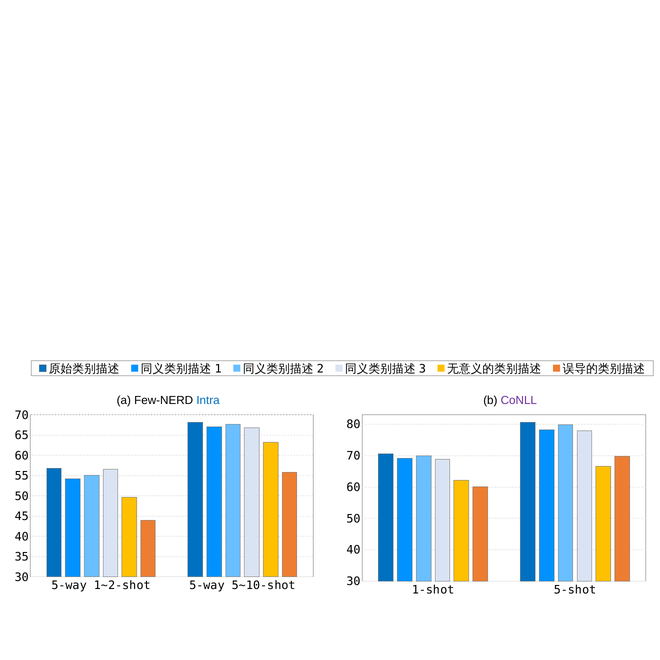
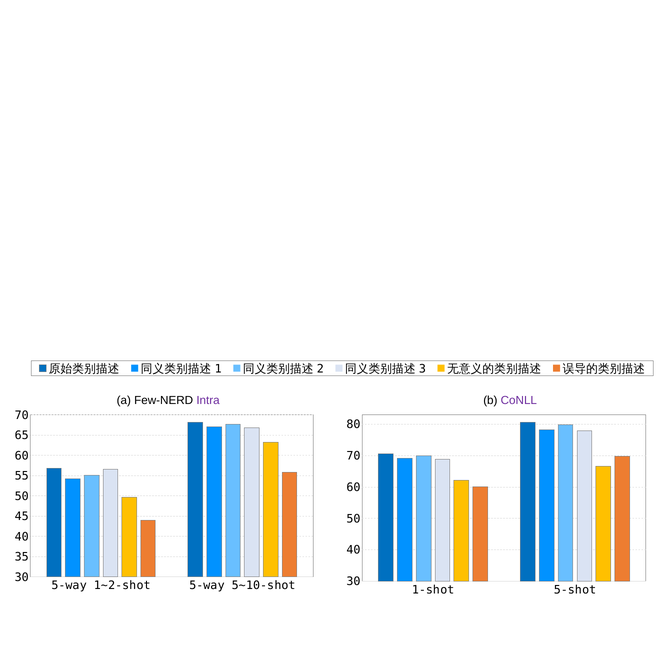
Intra colour: blue -> purple (208, 401)
